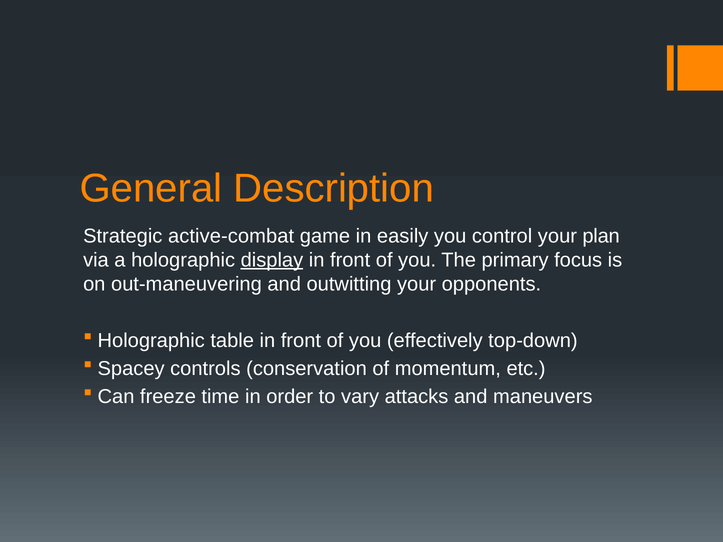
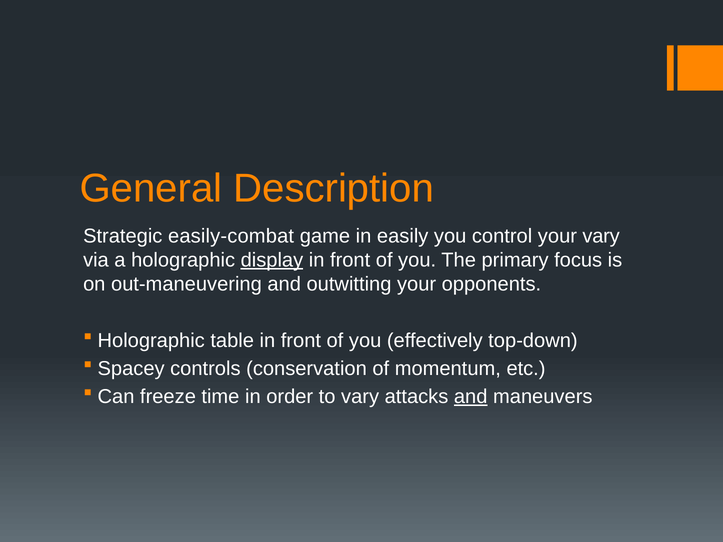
active-combat: active-combat -> easily-combat (231, 236)
your plan: plan -> vary (601, 236)
and underline: none -> present (471, 397)
